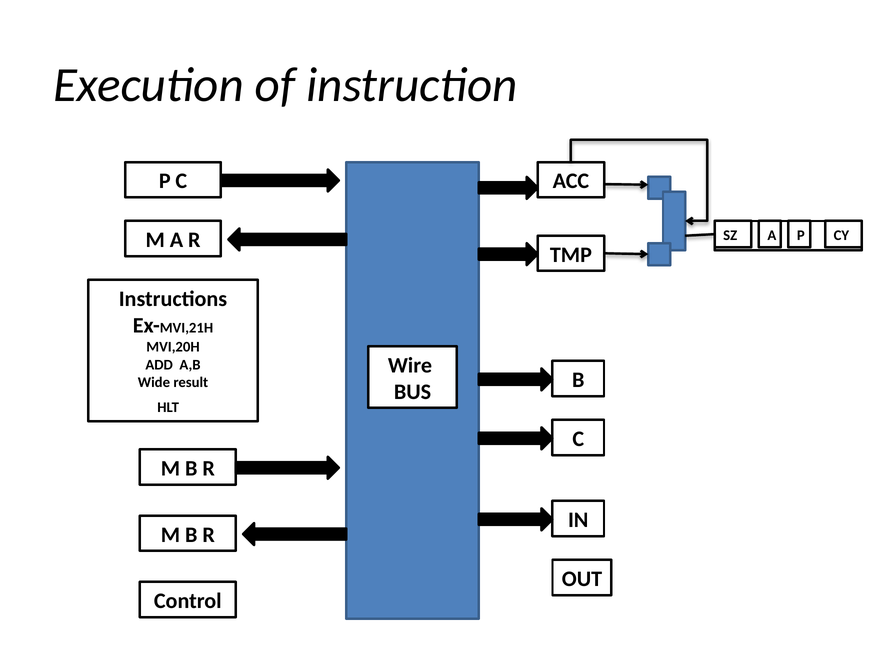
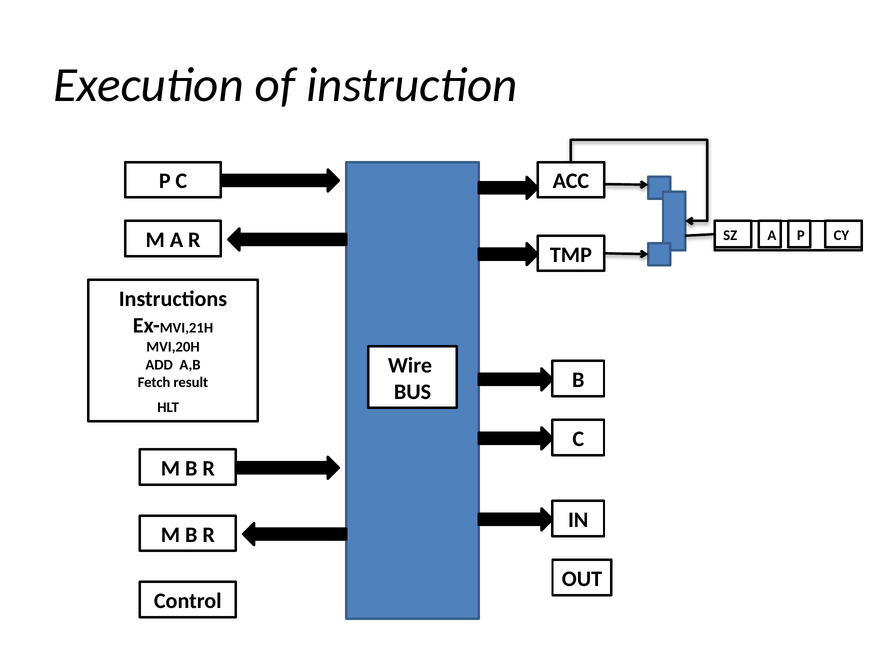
Wide: Wide -> Fetch (154, 383)
